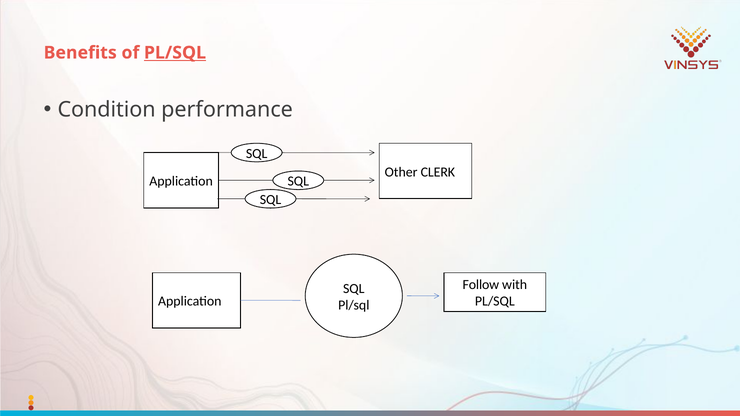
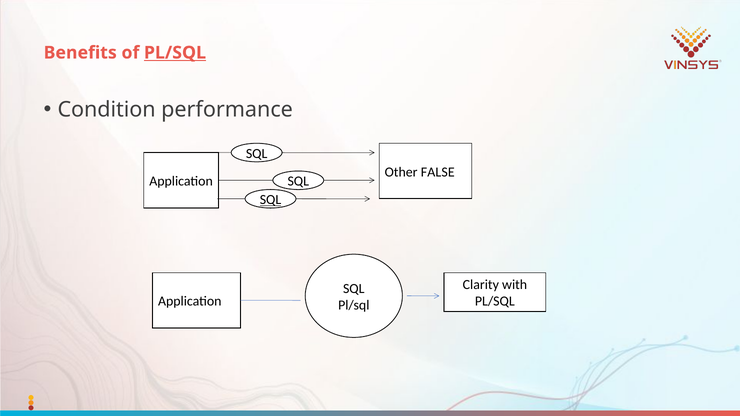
CLERK: CLERK -> FALSE (438, 172)
SQL underline: none -> present (271, 200)
Follow: Follow -> Clarity (481, 285)
